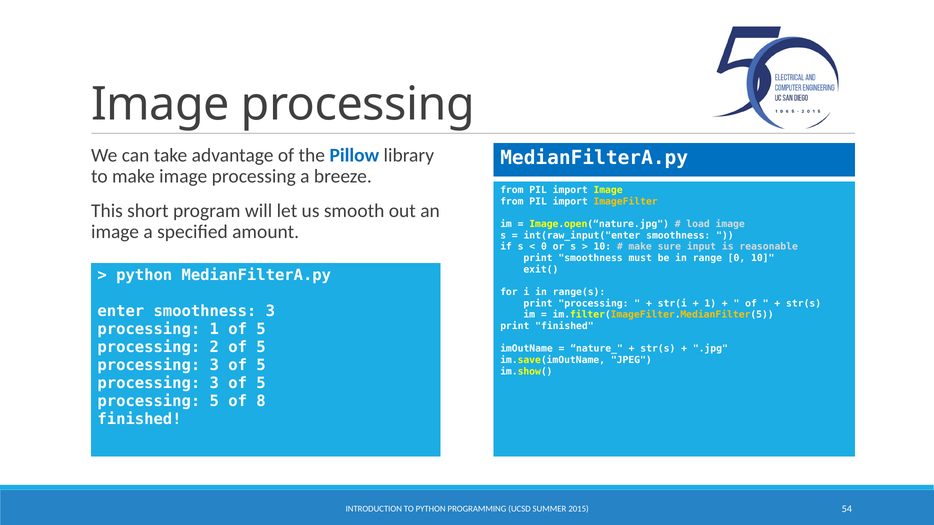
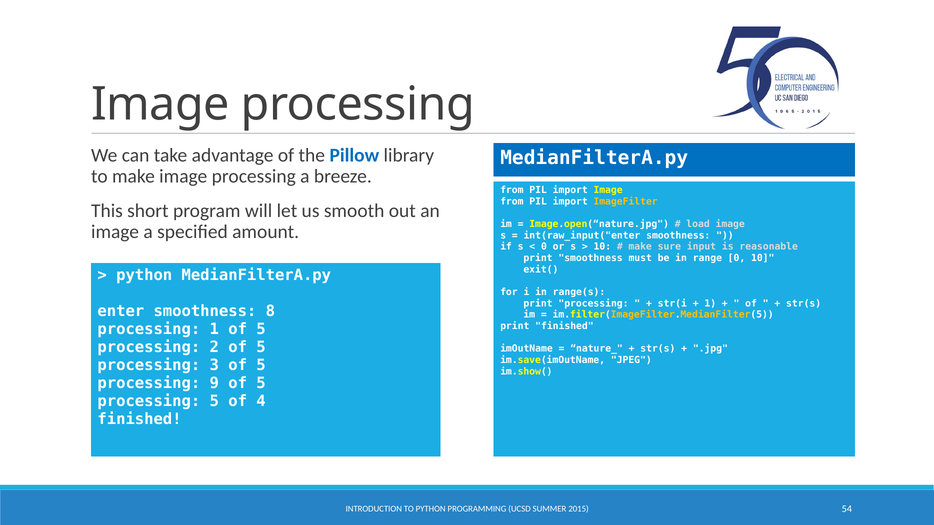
smoothness 3: 3 -> 8 (270, 311)
3: 3 -> 9 (214, 383)
8: 8 -> 4 (261, 401)
